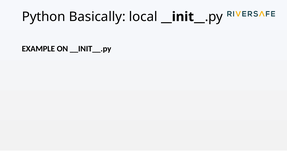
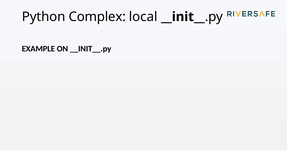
Basically: Basically -> Complex (97, 17)
